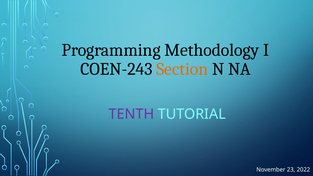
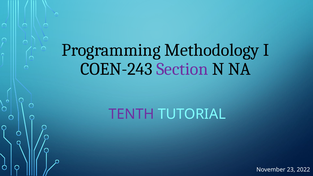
Section colour: orange -> purple (182, 69)
